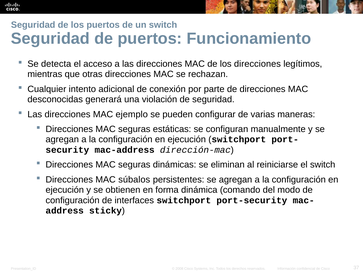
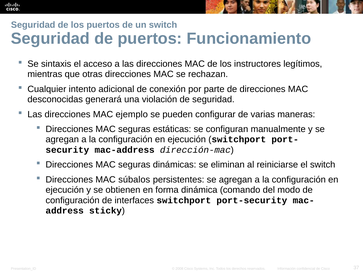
detecta: detecta -> sintaxis (56, 64)
los direcciones: direcciones -> instructores (257, 64)
